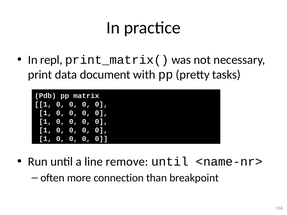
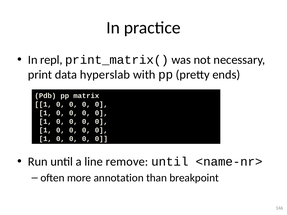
document: document -> hyperslab (105, 75)
tasks: tasks -> ends (226, 75)
connection: connection -> annotation (119, 178)
